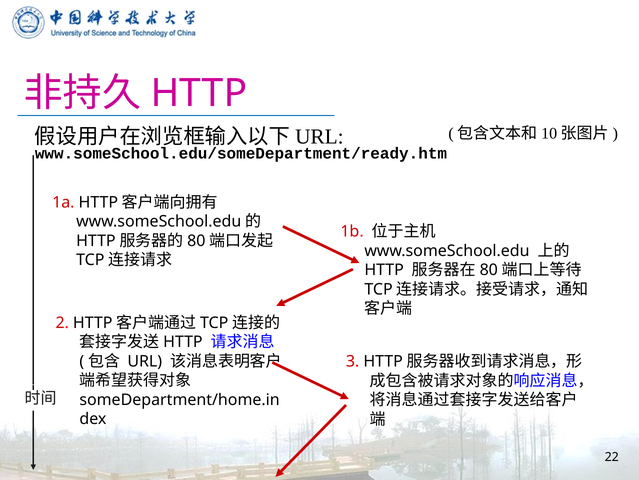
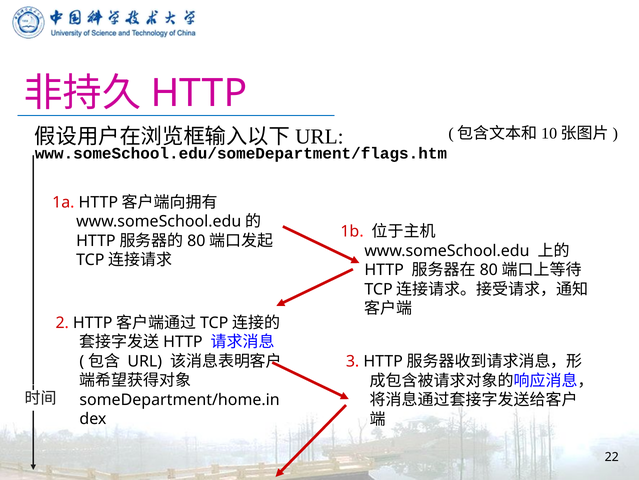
www.someSchool.edu/someDepartment/ready.htm: www.someSchool.edu/someDepartment/ready.htm -> www.someSchool.edu/someDepartment/flags.htm (241, 153)
